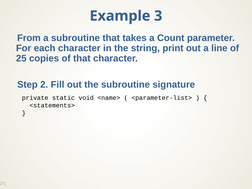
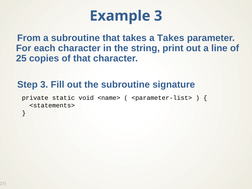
a Count: Count -> Takes (171, 38)
Step 2: 2 -> 3 (44, 85)
